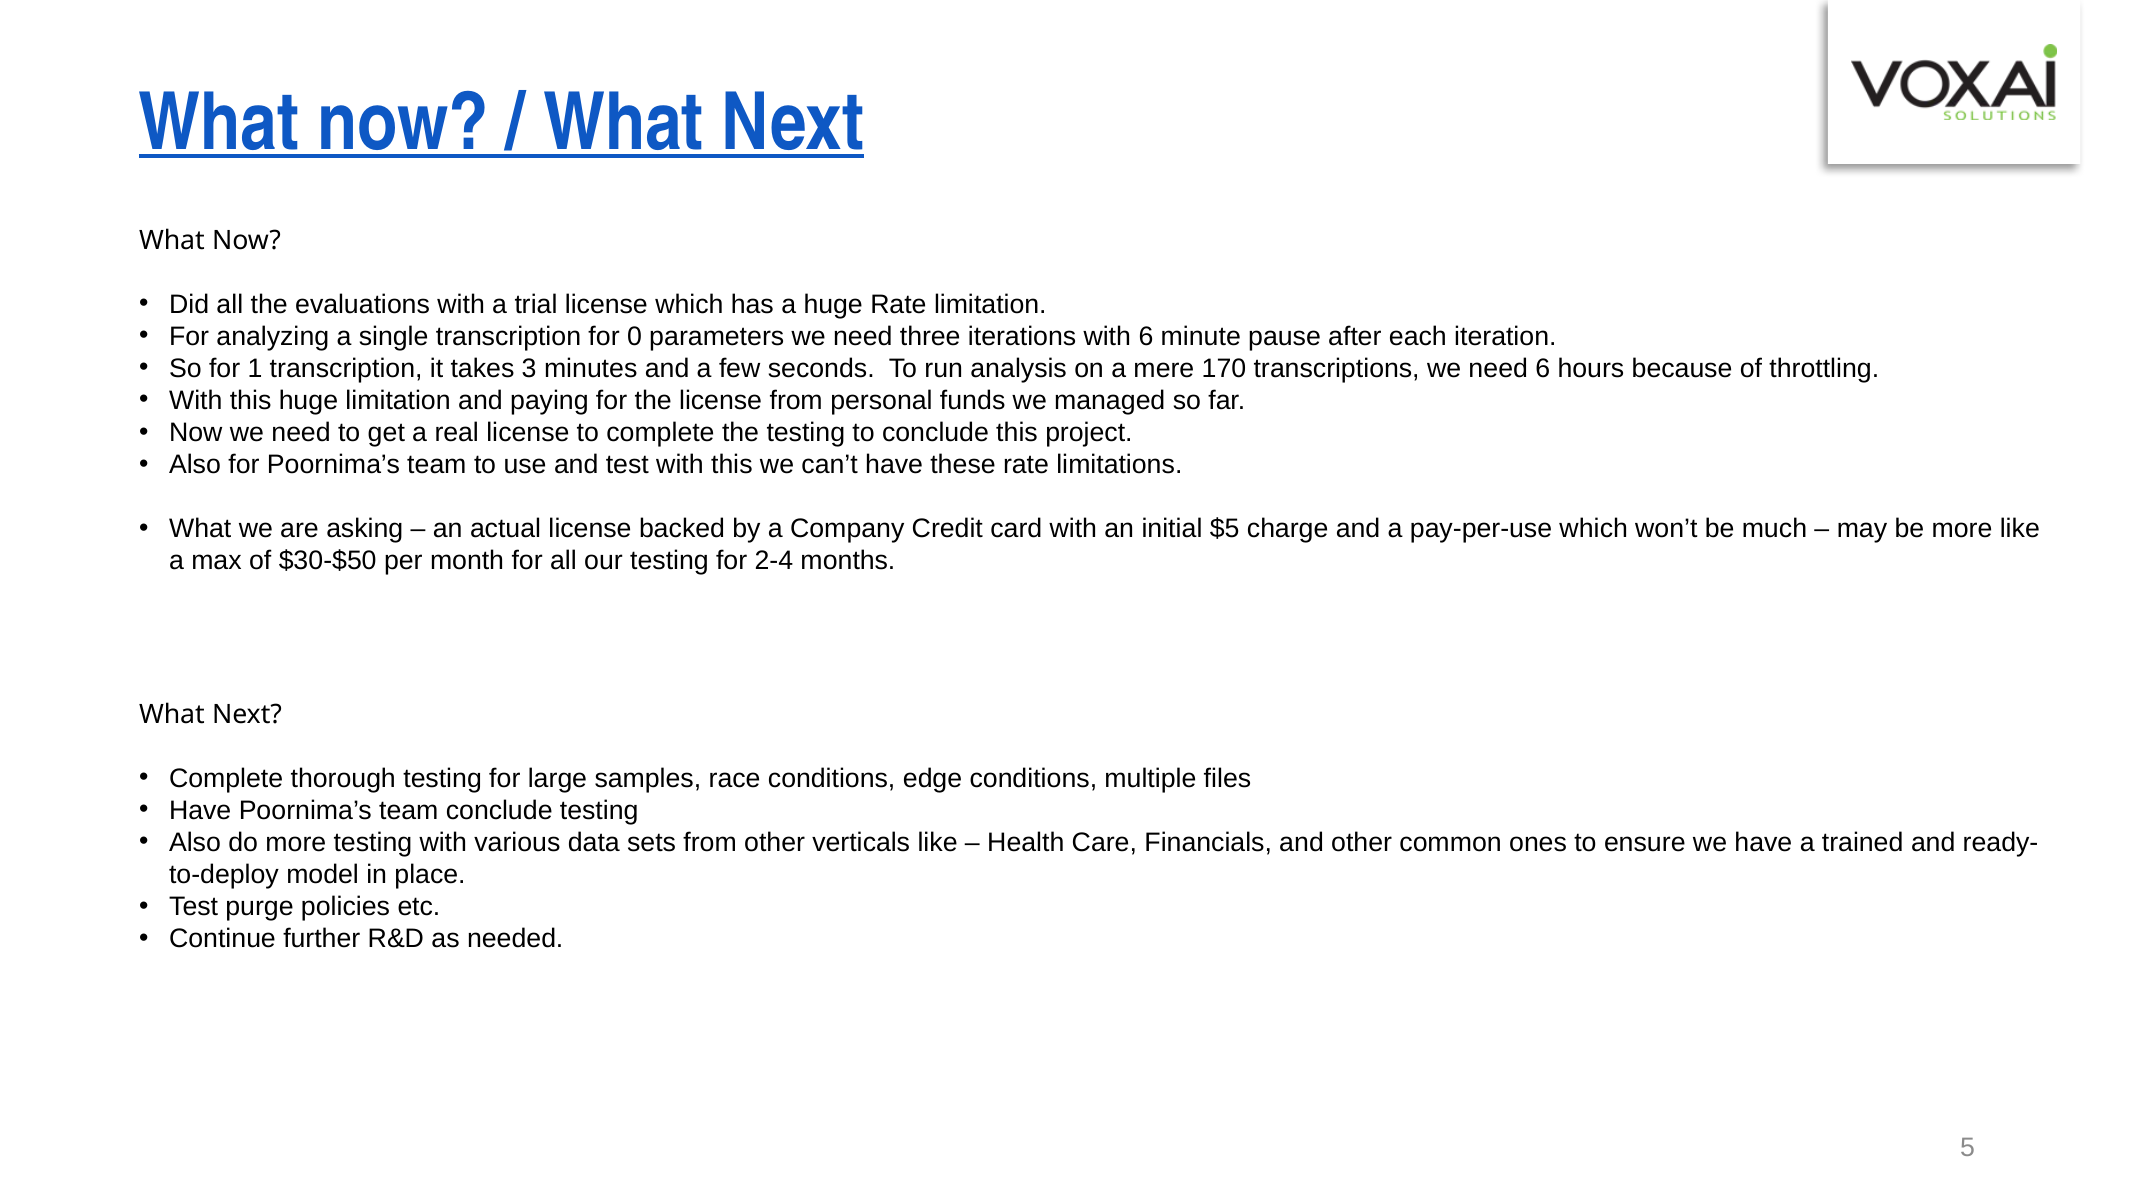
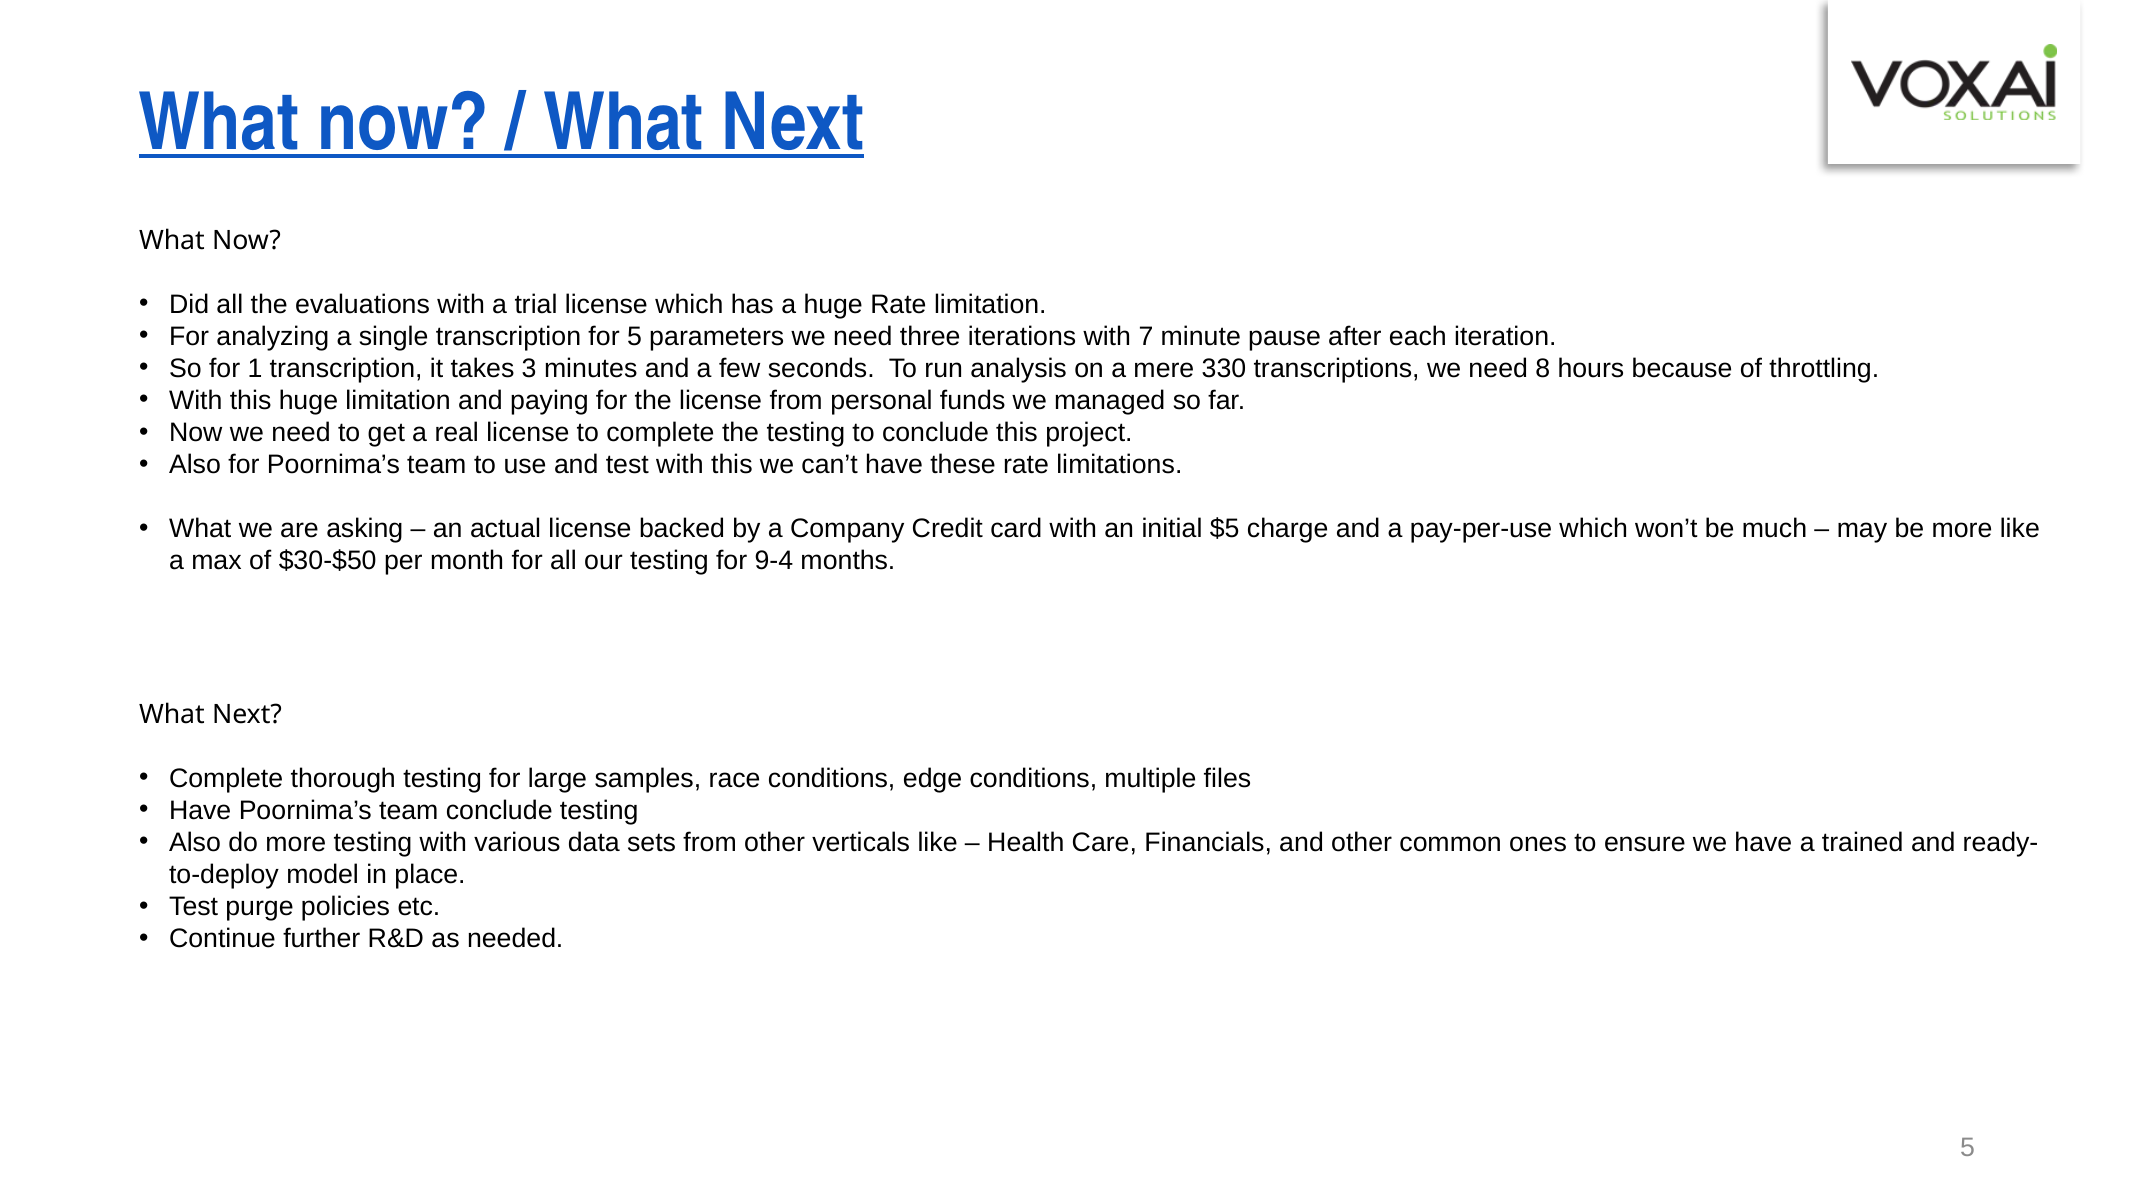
for 0: 0 -> 5 (635, 337)
with 6: 6 -> 7 (1146, 337)
170: 170 -> 330 (1224, 369)
need 6: 6 -> 8 (1543, 369)
2-4: 2-4 -> 9-4 (774, 561)
